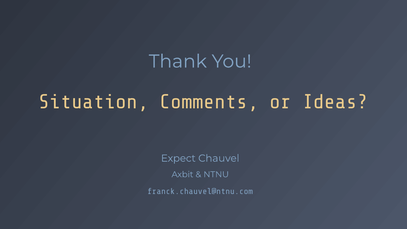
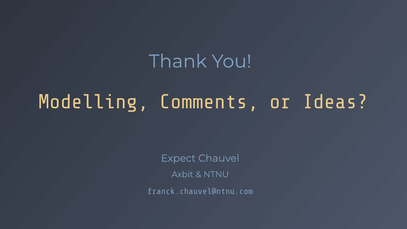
Situation: Situation -> Modelling (94, 102)
